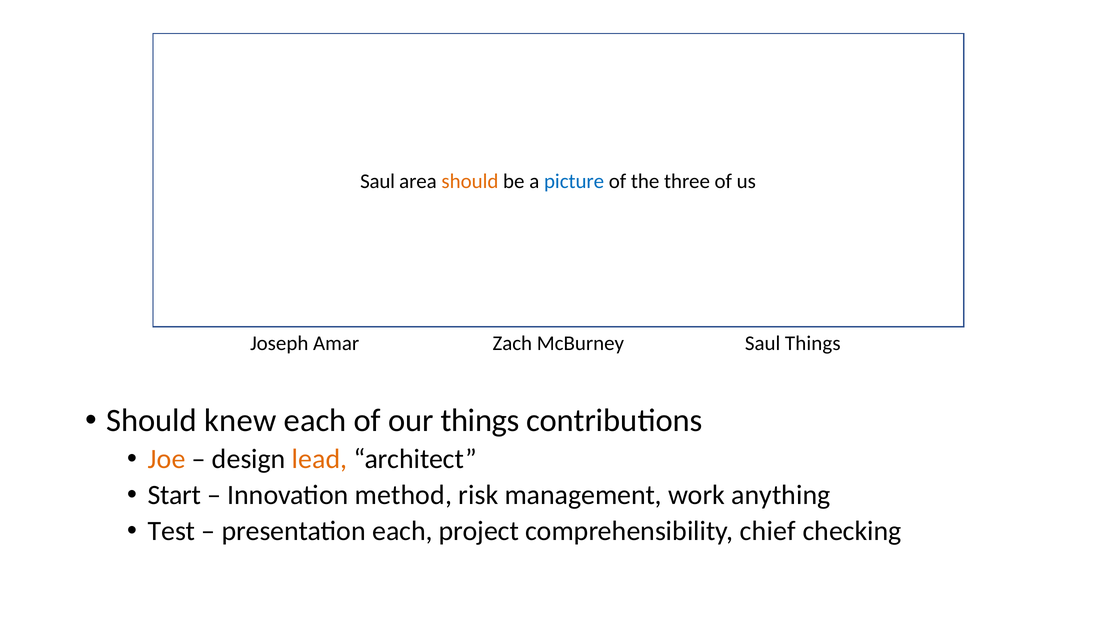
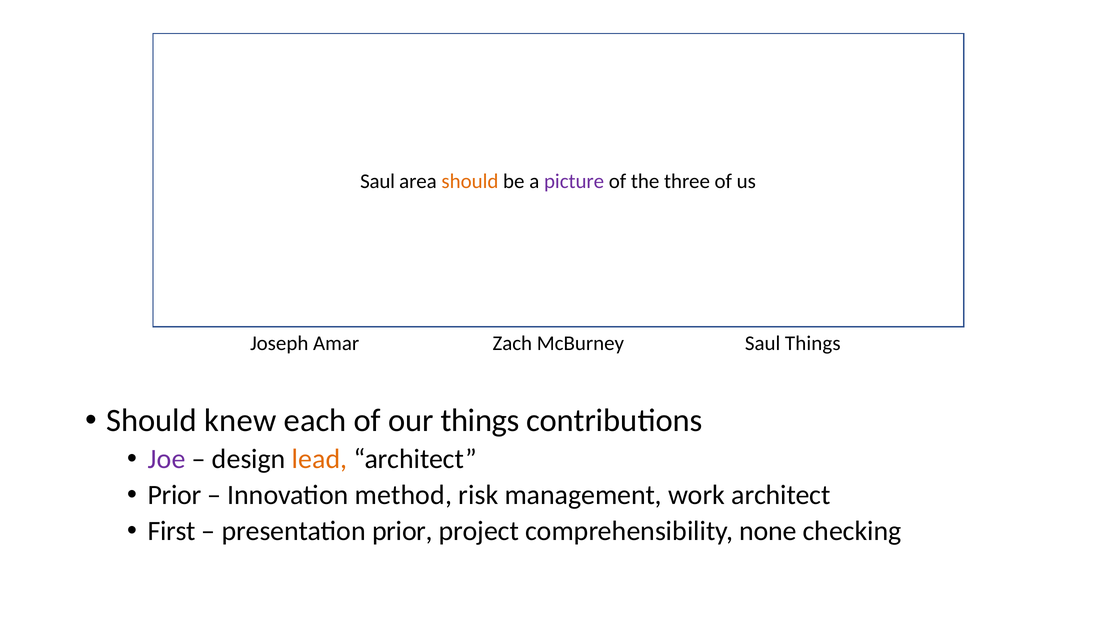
picture colour: blue -> purple (574, 182)
Joe colour: orange -> purple (167, 459)
Start: Start -> Prior (175, 495)
work anything: anything -> architect (781, 495)
Test: Test -> First (172, 531)
presentation each: each -> prior (402, 531)
chief: chief -> none (768, 531)
